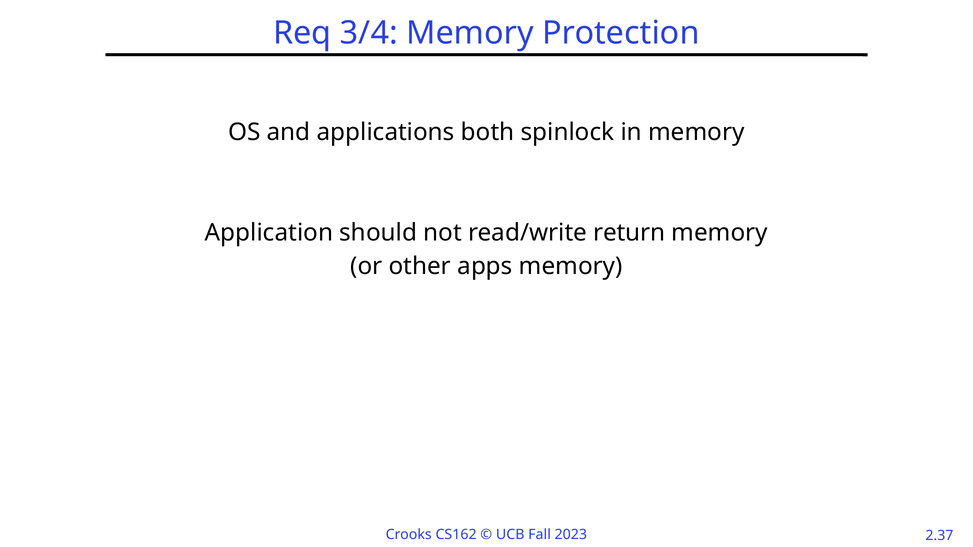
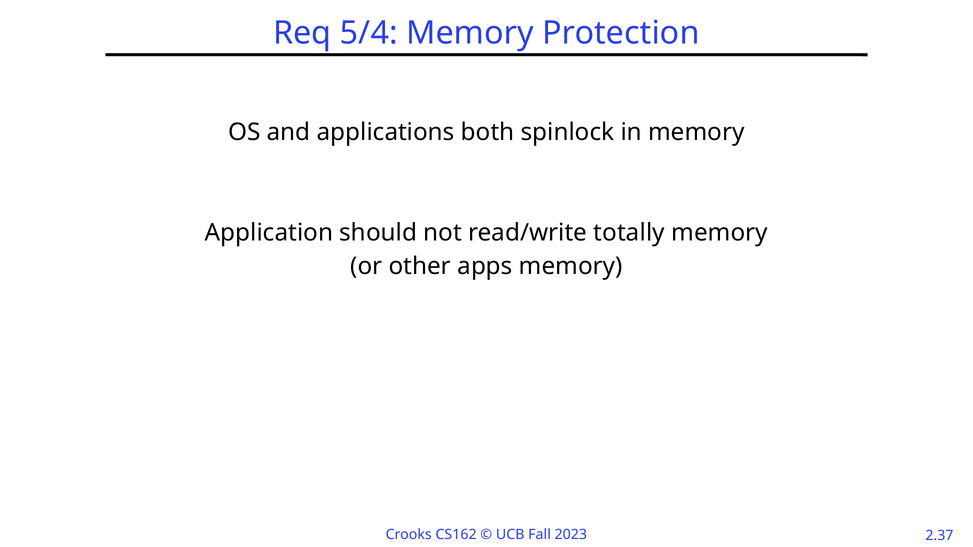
3/4: 3/4 -> 5/4 (369, 33)
return: return -> totally (629, 233)
